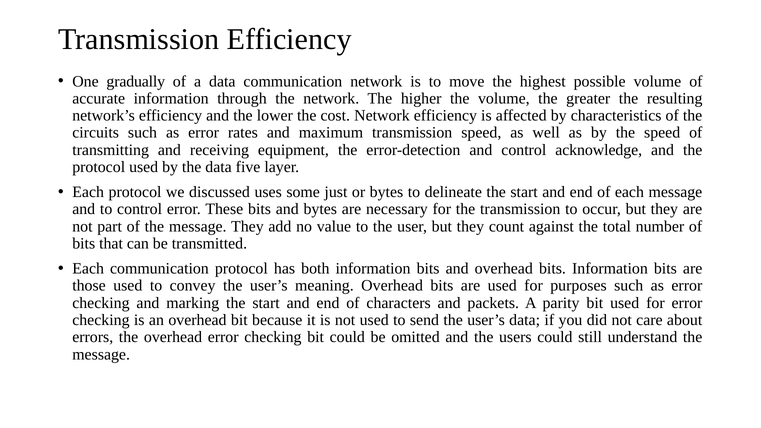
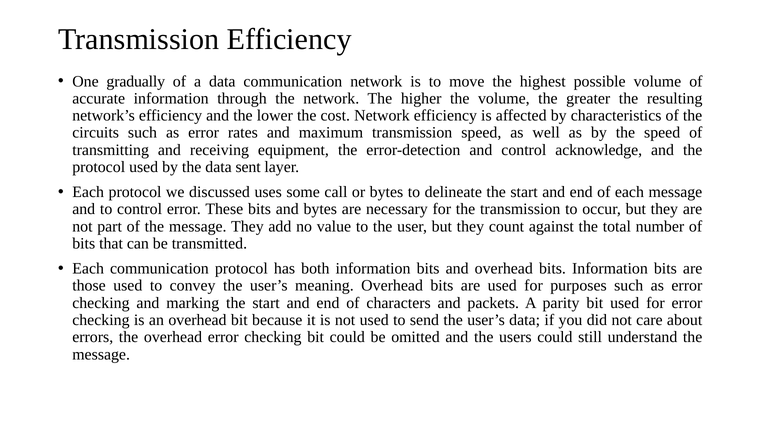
five: five -> sent (248, 167)
just: just -> call (336, 192)
